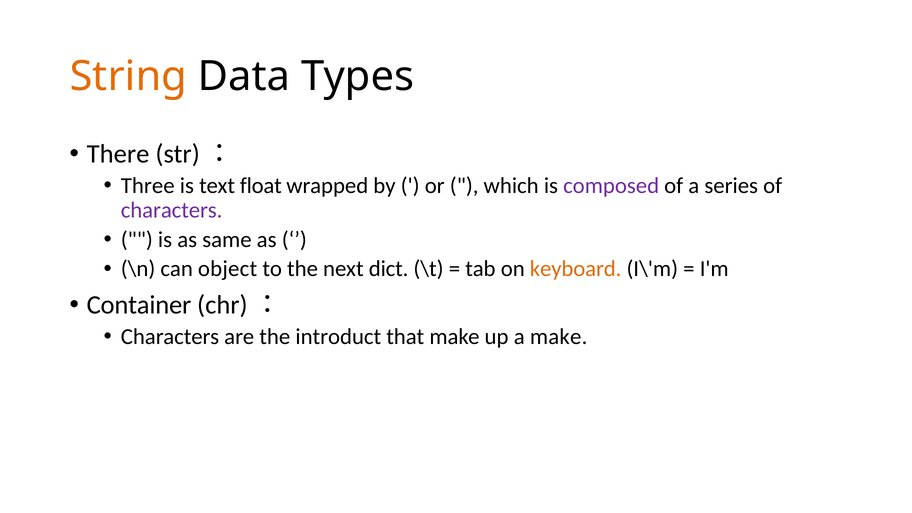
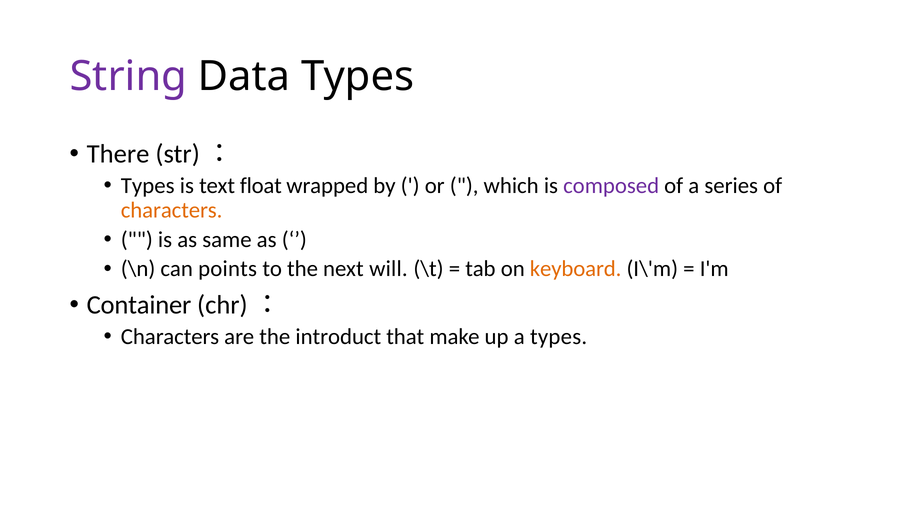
String colour: orange -> purple (128, 77)
Three: Three -> Types (148, 186)
characters colour: purple -> orange (172, 210)
object: object -> points (228, 269)
dict: dict -> will (388, 269)
a make: make -> types (559, 337)
